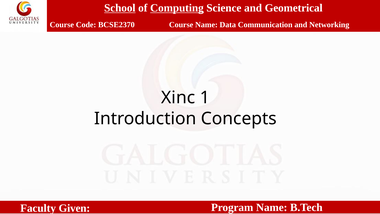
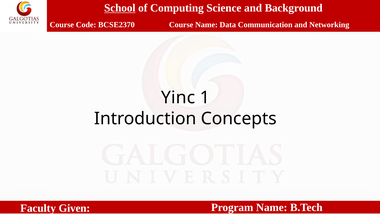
Computing underline: present -> none (177, 8)
Geometrical: Geometrical -> Background (294, 8)
Xinc: Xinc -> Yinc (178, 97)
